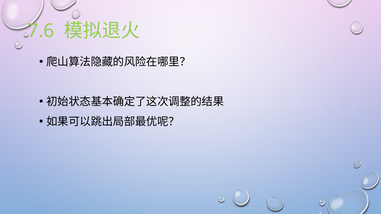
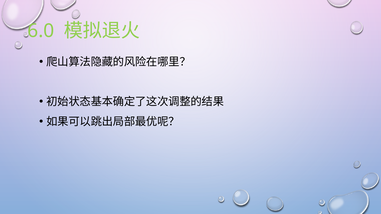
7.6: 7.6 -> 6.0 (41, 31)
